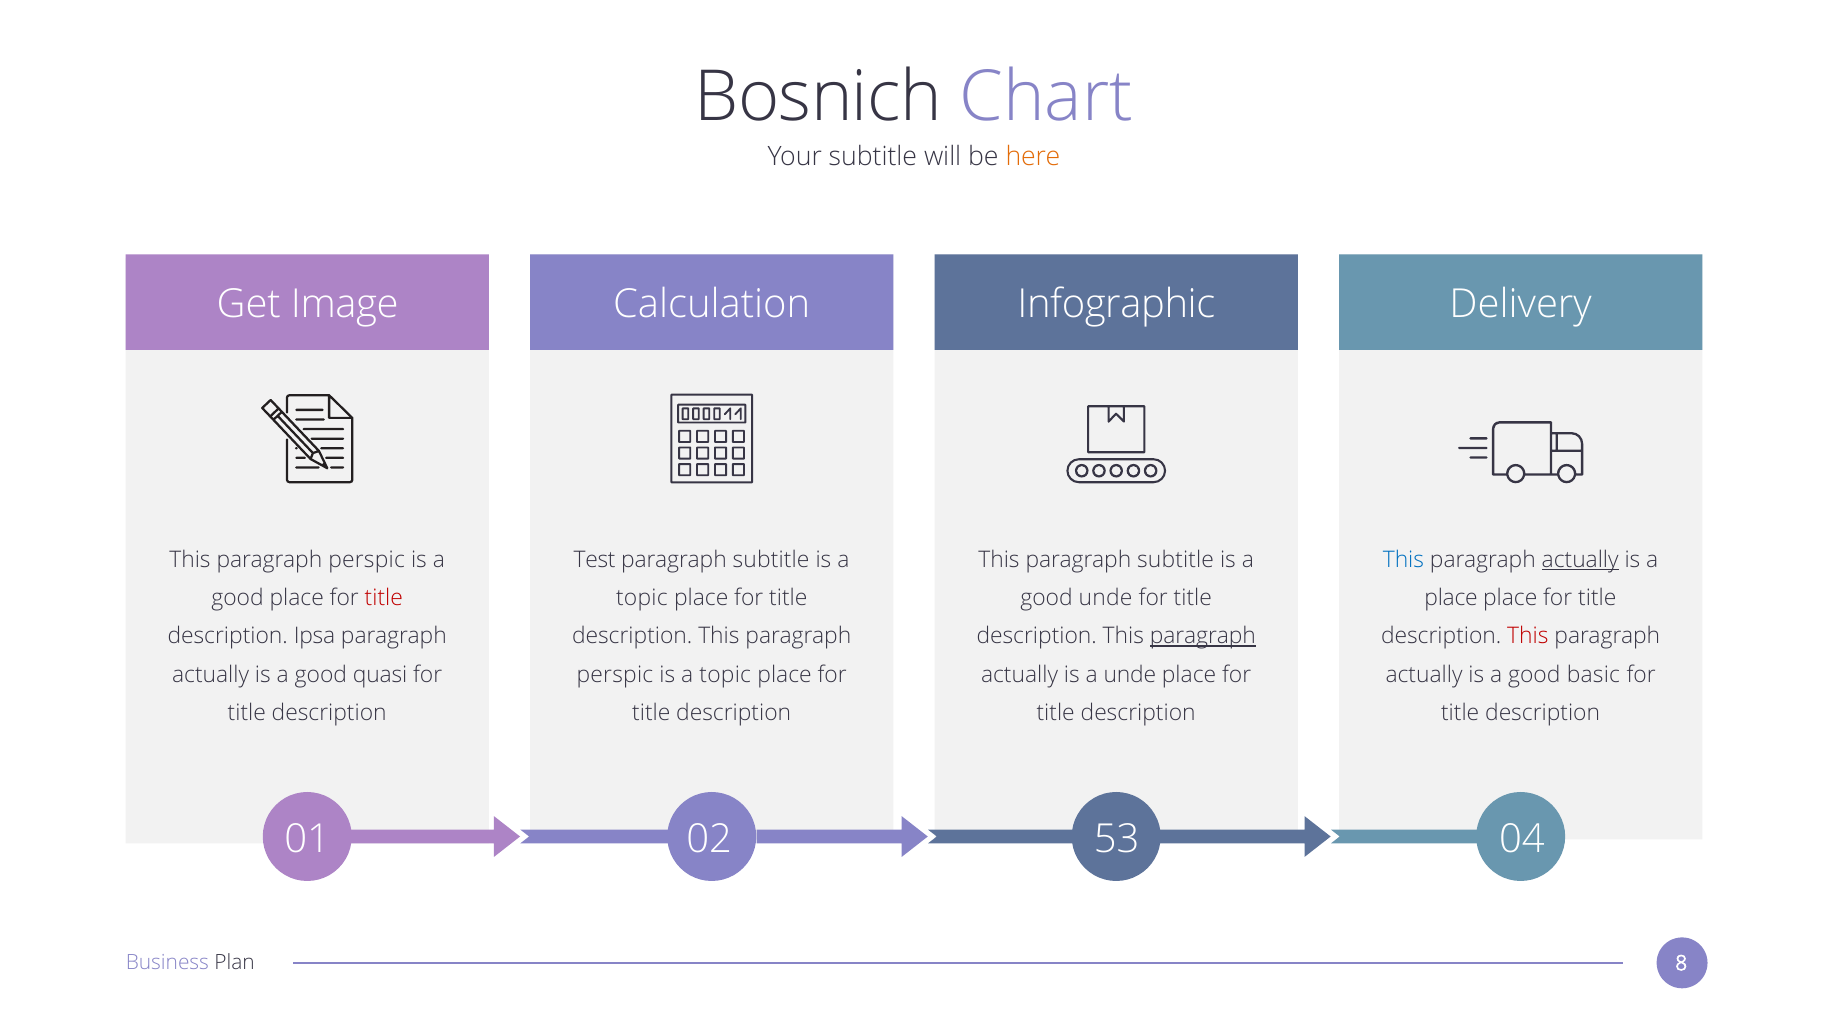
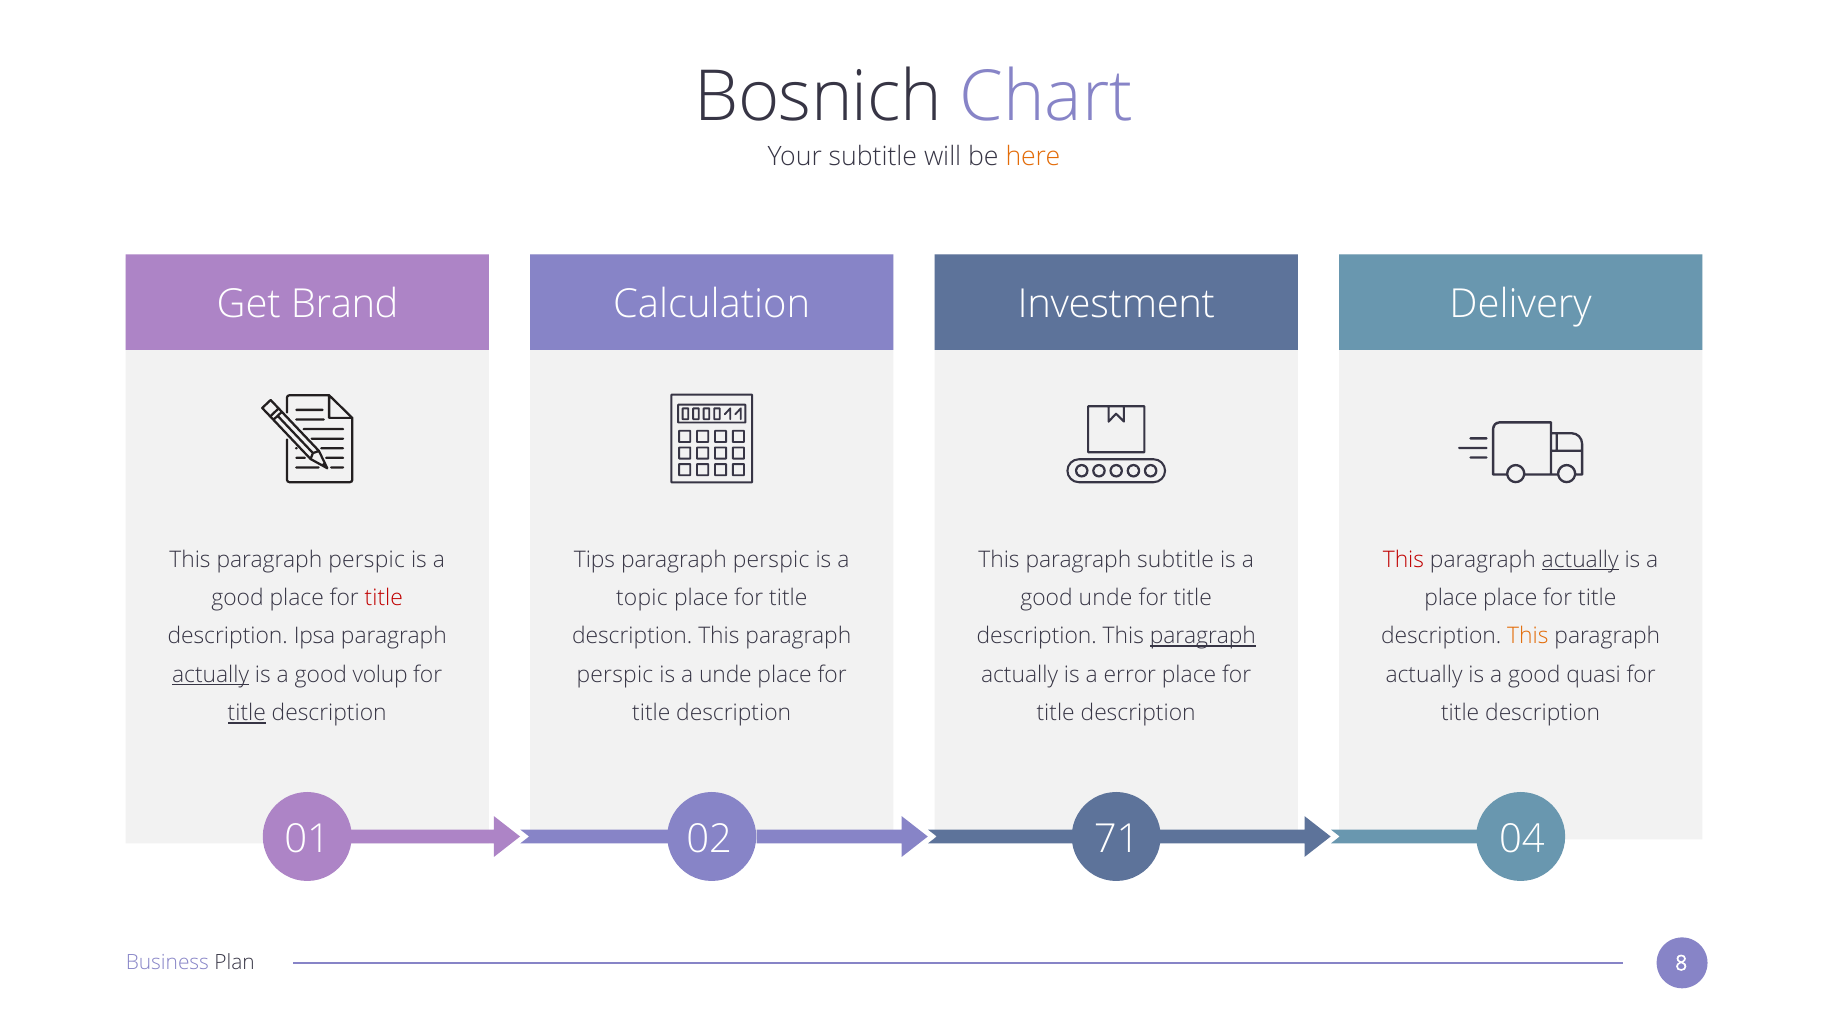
Image: Image -> Brand (345, 304)
Infographic: Infographic -> Investment (1116, 304)
Test: Test -> Tips (594, 560)
subtitle: subtitle -> perspic (771, 560)
This colour: blue -> red (1403, 560)
This colour: red -> orange (1528, 636)
actually underline: none -> present (211, 675)
quasi: quasi -> volup (380, 675)
topic: topic -> unde (725, 675)
a unde: unde -> error (1130, 675)
basic: basic -> quasi (1594, 675)
title underline: none -> present (247, 713)
53: 53 -> 71 (1117, 839)
